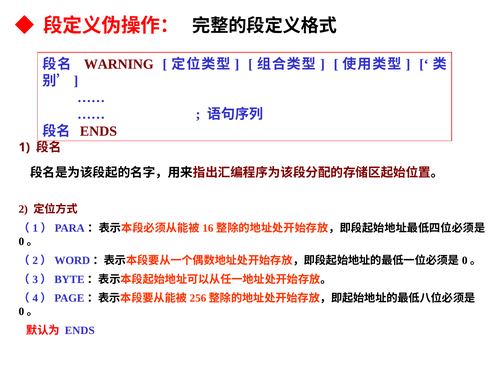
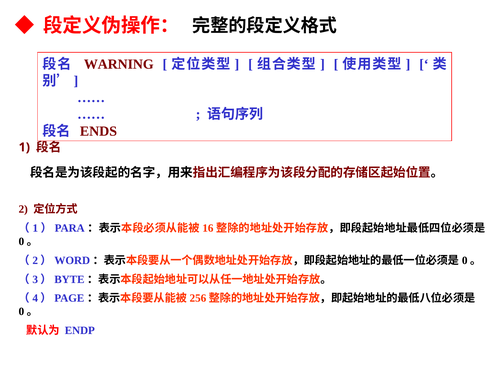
ENDS: ENDS -> ENDP (80, 330)
